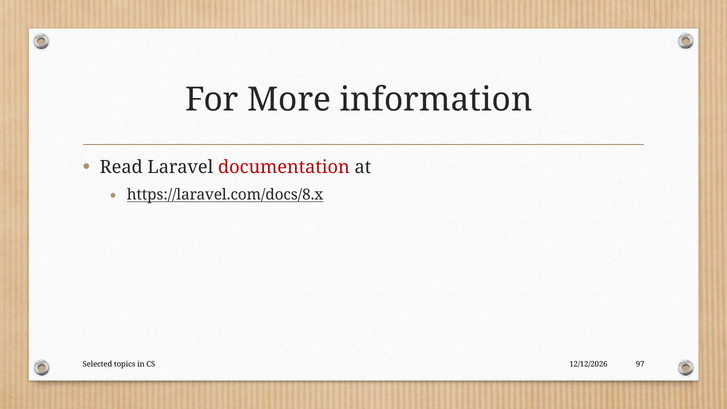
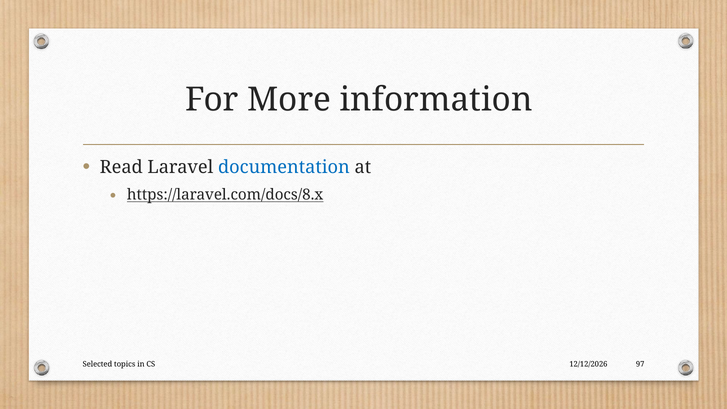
documentation colour: red -> blue (284, 167)
